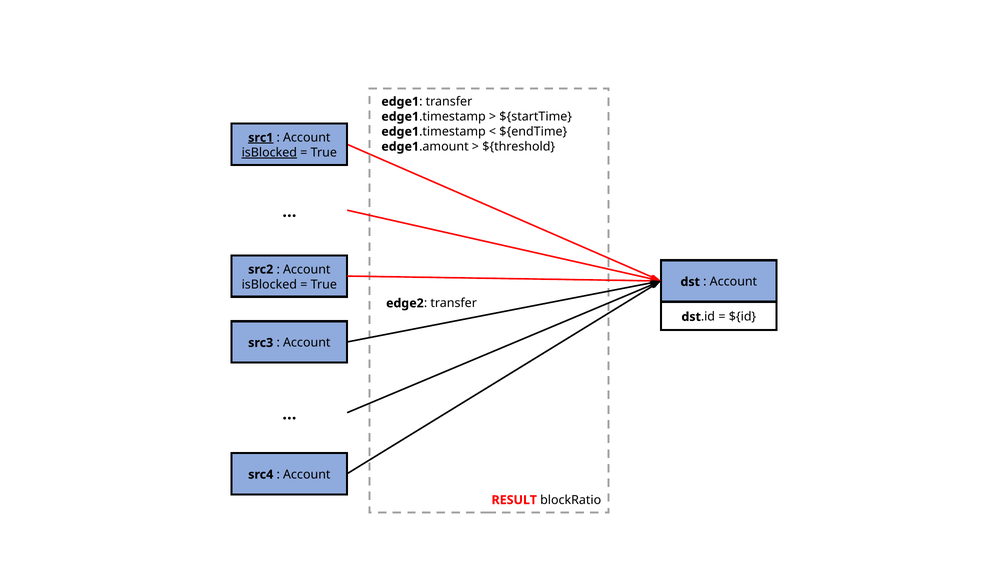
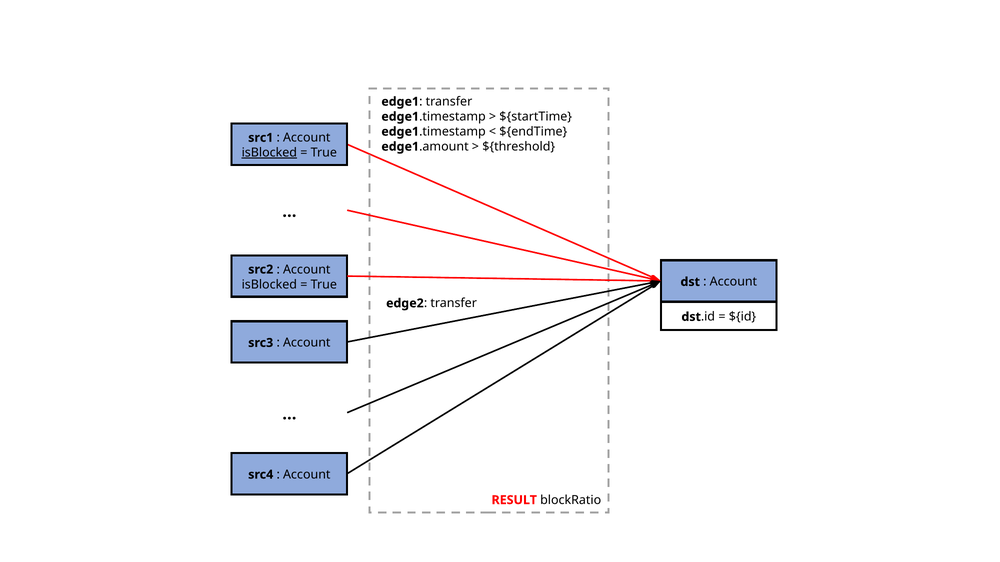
src1 underline: present -> none (261, 138)
